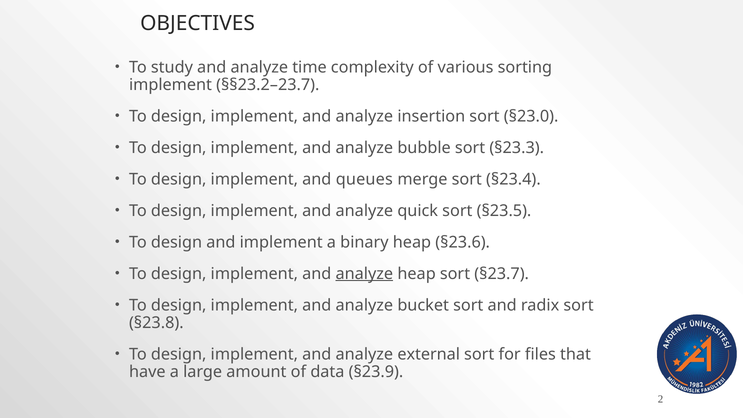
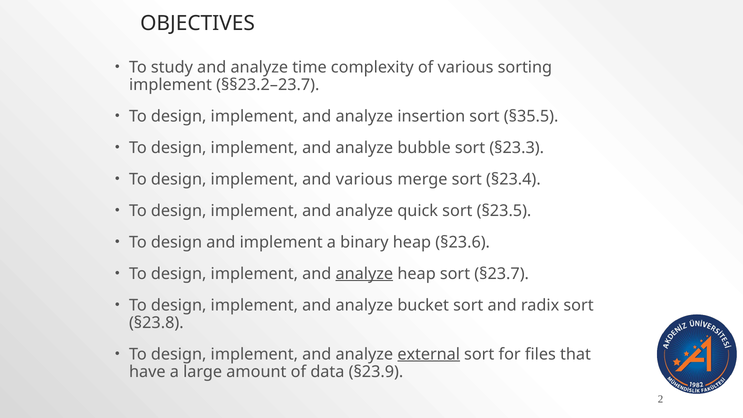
§23.0: §23.0 -> §35.5 (531, 116)
and queues: queues -> various (364, 179)
external underline: none -> present (429, 354)
